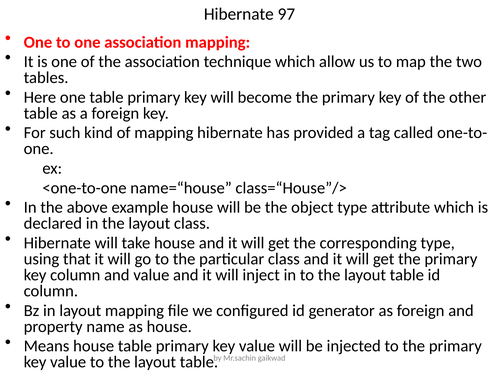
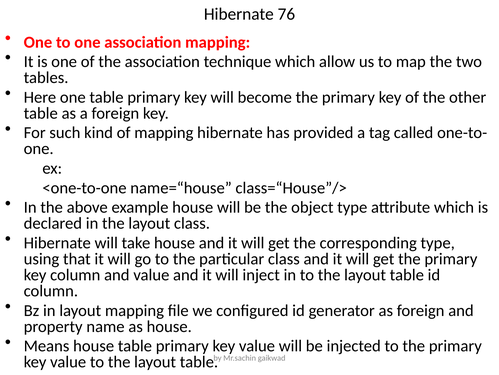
97: 97 -> 76 (286, 14)
